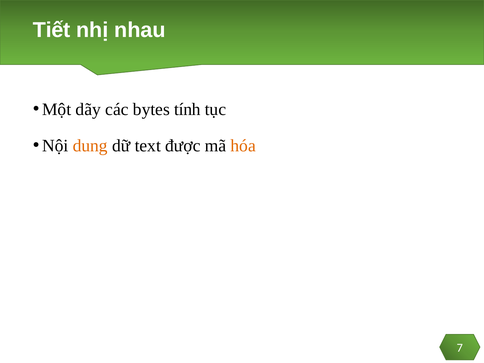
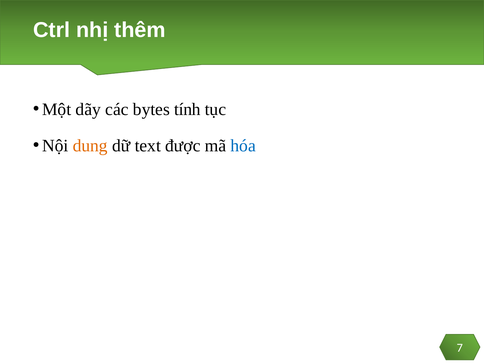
Tiết: Tiết -> Ctrl (52, 30)
nhau: nhau -> thêm (140, 30)
hóa colour: orange -> blue (243, 146)
